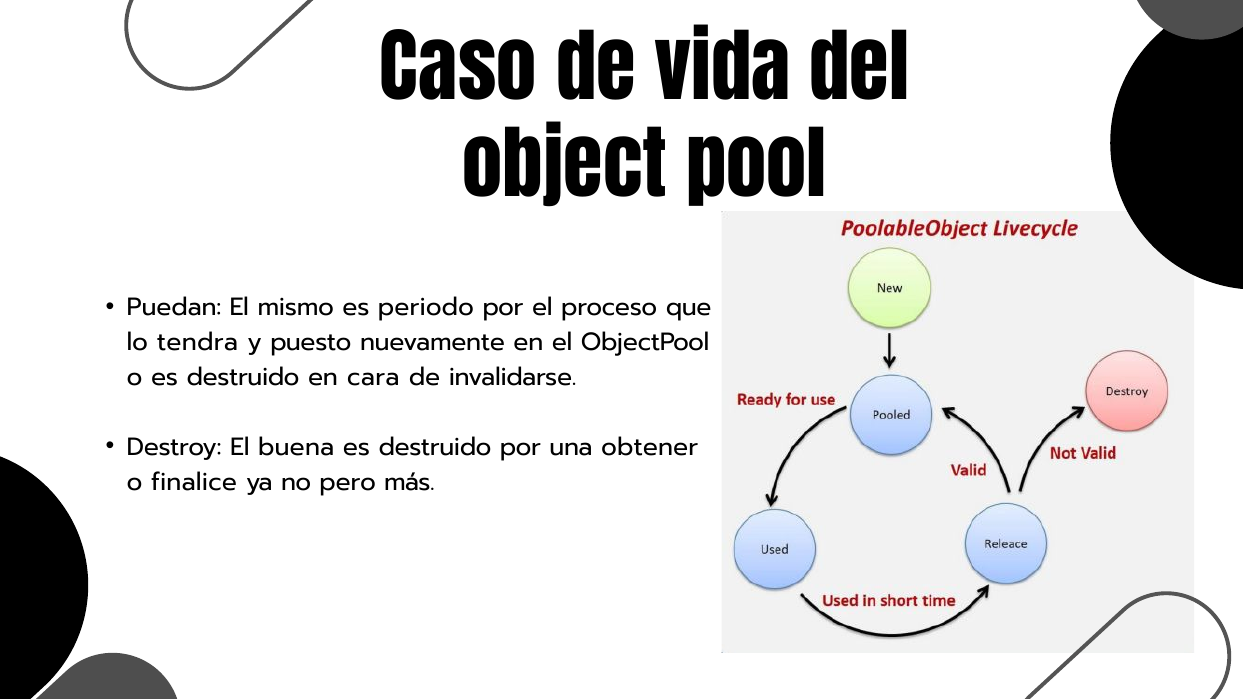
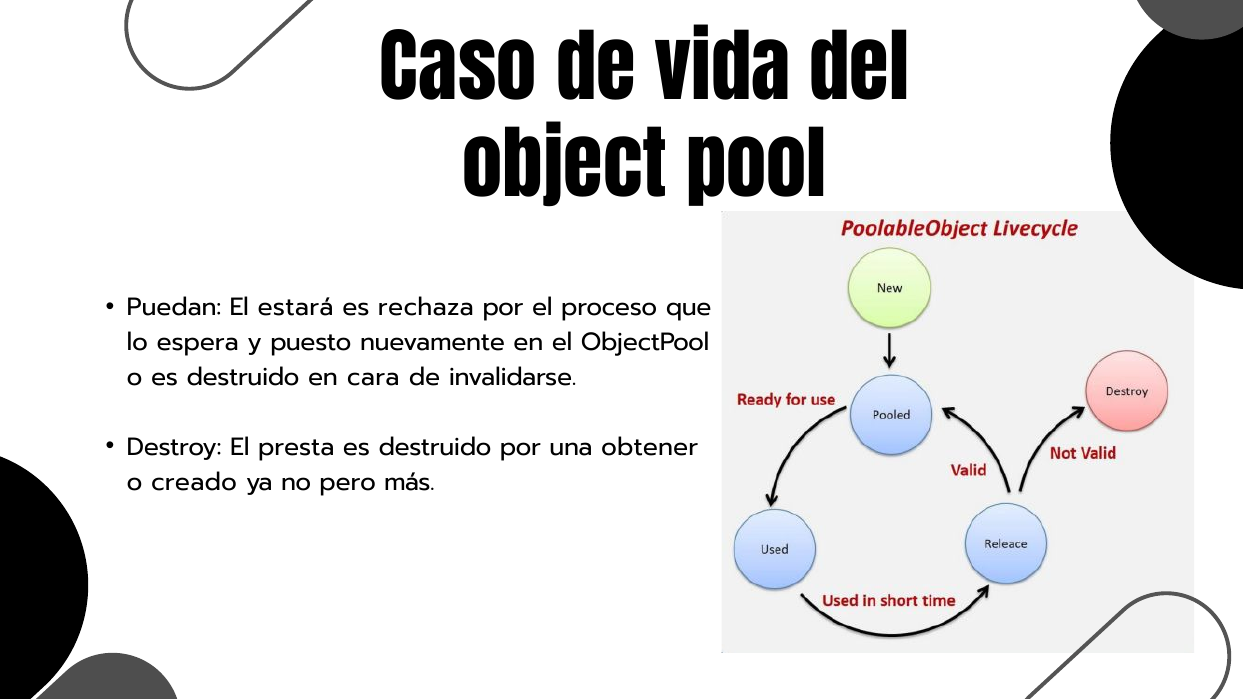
mismo: mismo -> estará (296, 308)
periodo: periodo -> rechaza (426, 308)
tendra: tendra -> espera (198, 342)
buena: buena -> presta (296, 447)
finalice: finalice -> creado (194, 482)
